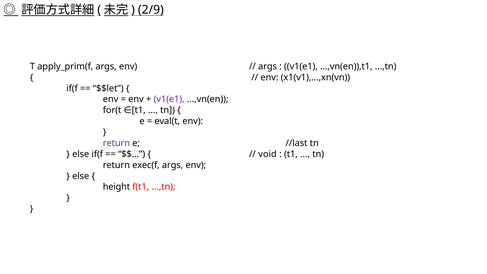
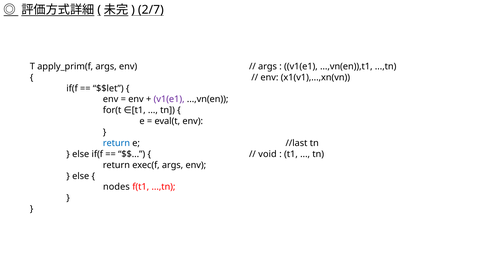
2/9: 2/9 -> 2/7 (151, 10)
return colour: purple -> blue (116, 143)
height: height -> nodes (116, 187)
